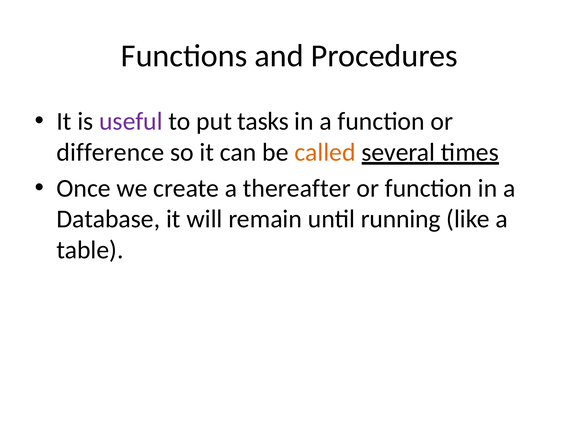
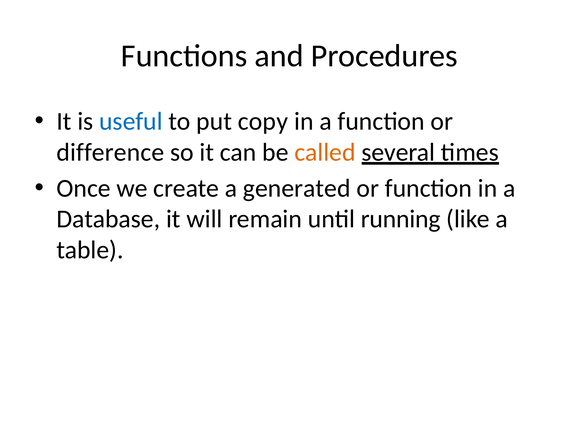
useful colour: purple -> blue (131, 121)
tasks: tasks -> copy (263, 121)
thereafter: thereafter -> generated (297, 188)
